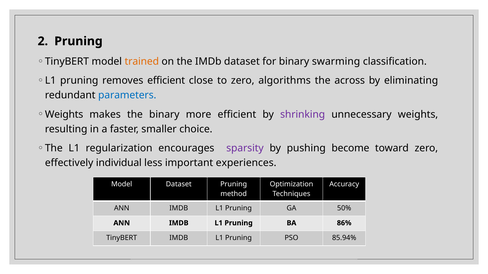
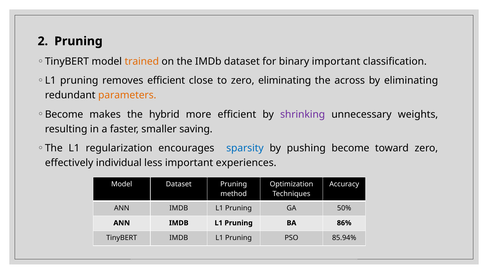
binary swarming: swarming -> important (336, 62)
zero algorithms: algorithms -> eliminating (285, 81)
parameters colour: blue -> orange (127, 95)
Weights: Weights -> Become (64, 115)
the binary: binary -> hybrid (164, 115)
choice: choice -> saving (196, 129)
sparsity colour: purple -> blue (245, 148)
